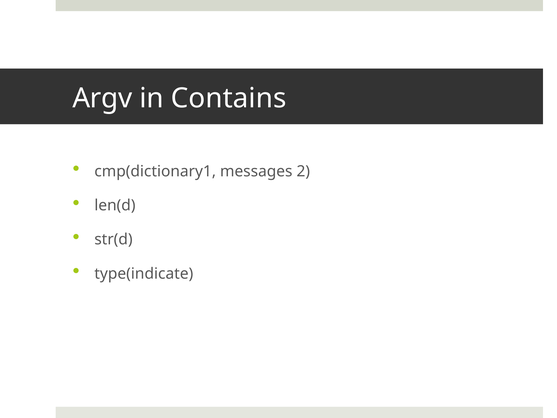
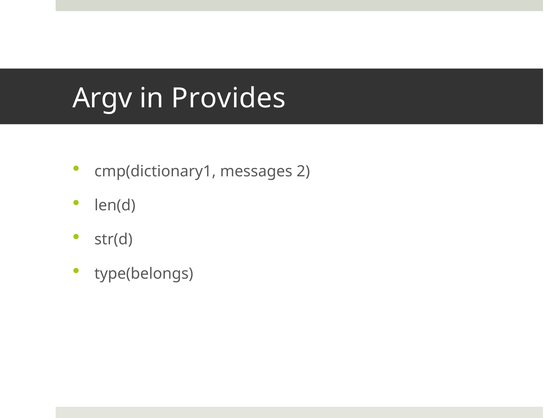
Contains: Contains -> Provides (229, 98)
type(indicate: type(indicate -> type(belongs (144, 273)
